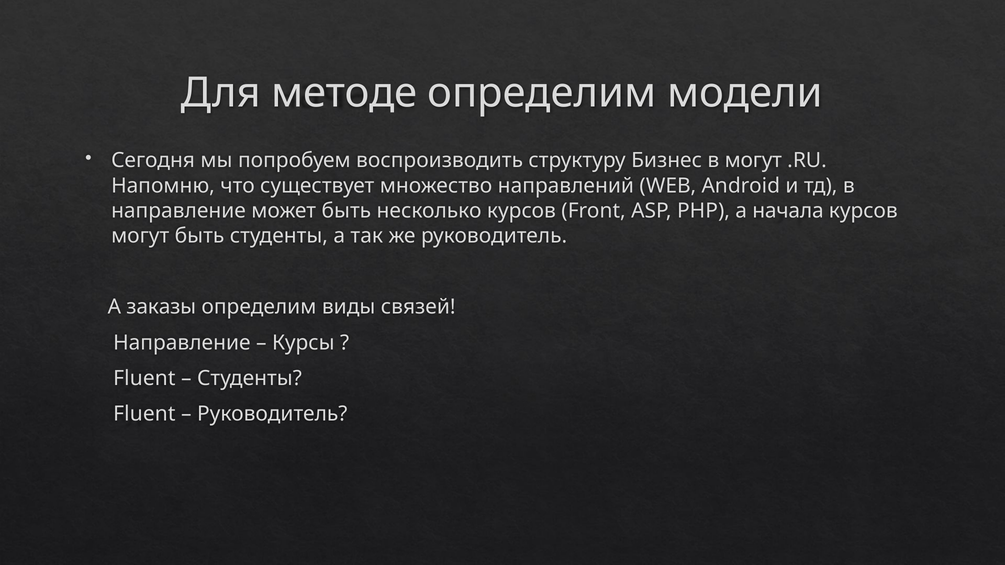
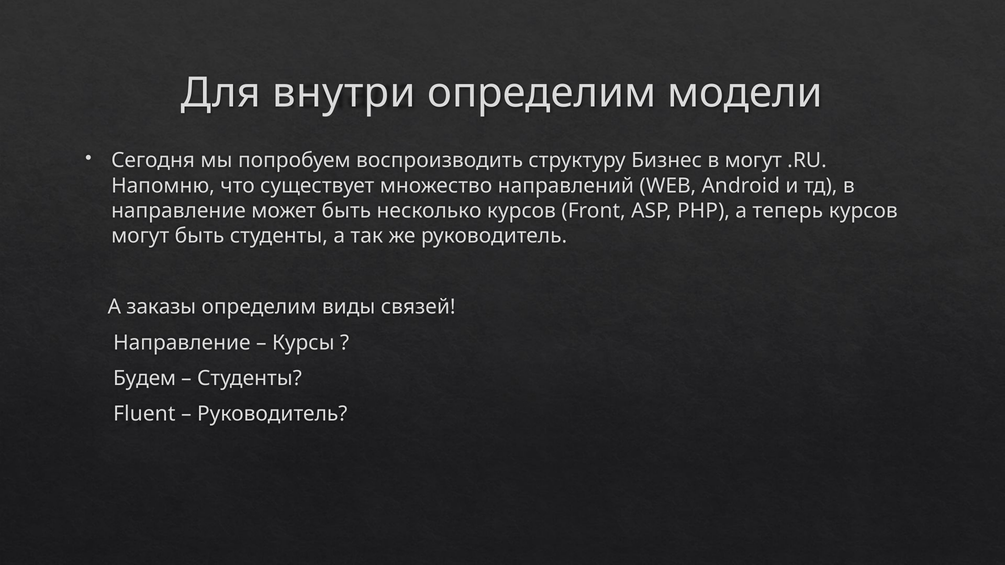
методе: методе -> внутри (344, 93)
начала: начала -> теперь (788, 211)
Fluent: Fluent -> Будем (145, 378)
